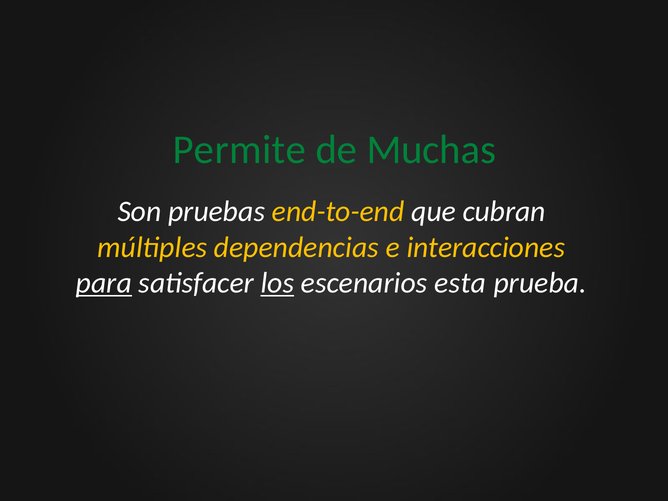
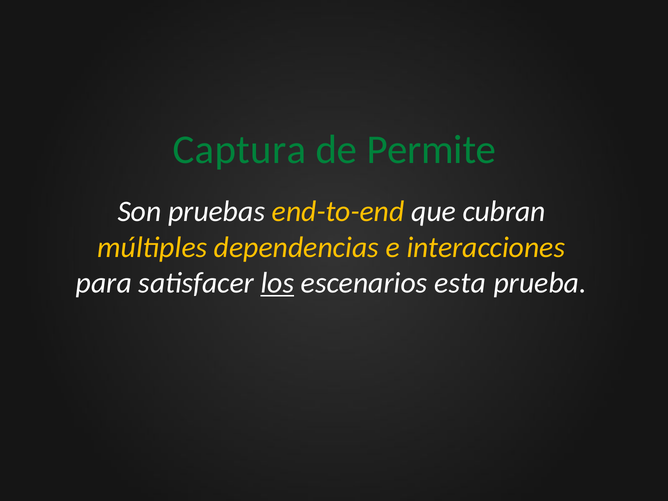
Permite: Permite -> Captura (239, 150)
Muchas: Muchas -> Permite (431, 150)
para underline: present -> none (104, 283)
